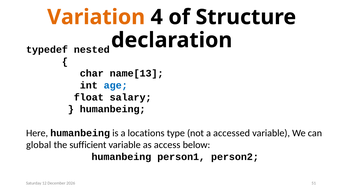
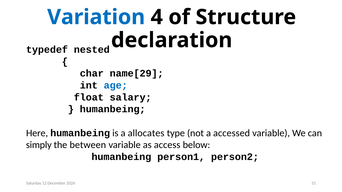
Variation colour: orange -> blue (96, 17)
name[13: name[13 -> name[29 (137, 74)
locations: locations -> allocates (146, 133)
global: global -> simply (39, 145)
sufficient: sufficient -> between (88, 145)
